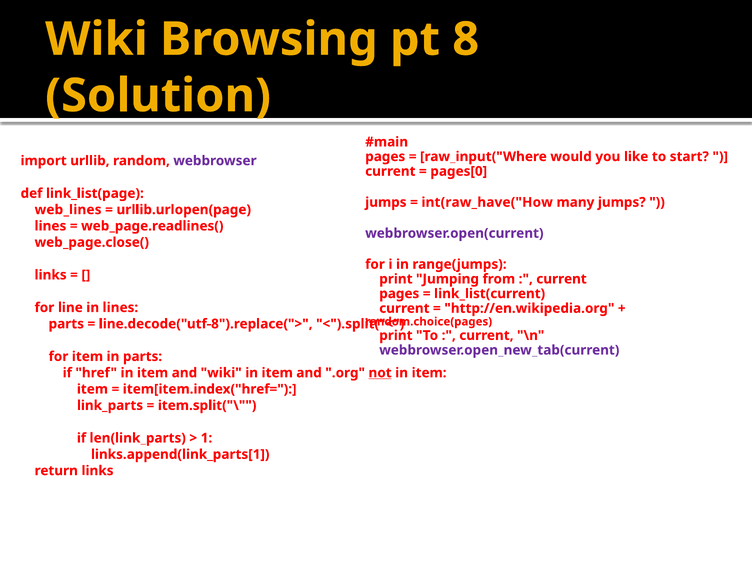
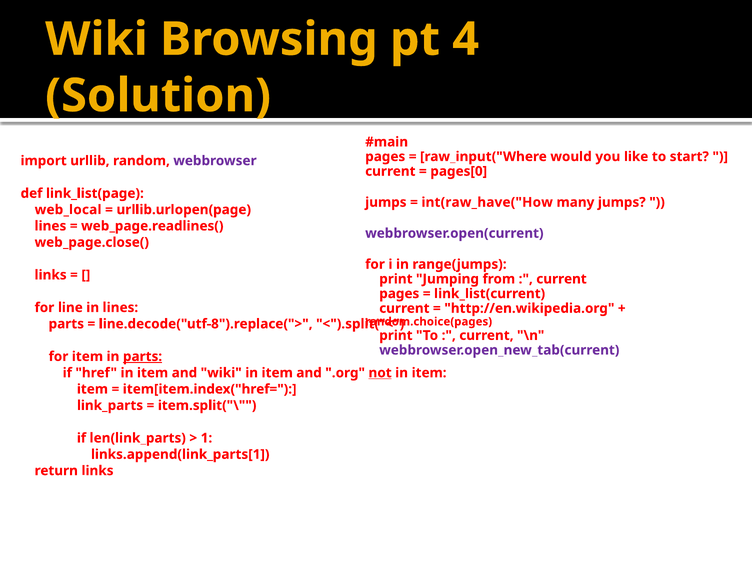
8: 8 -> 4 (466, 39)
web_lines: web_lines -> web_local (68, 210)
parts underline: none -> present (143, 357)
